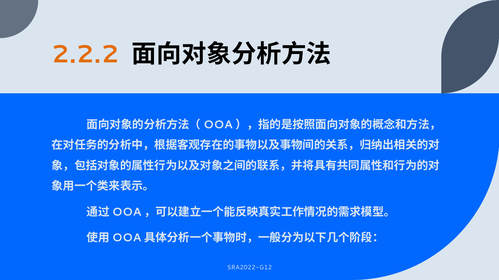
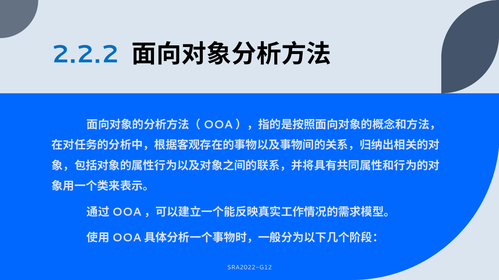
2.2.2 colour: orange -> blue (85, 54)
